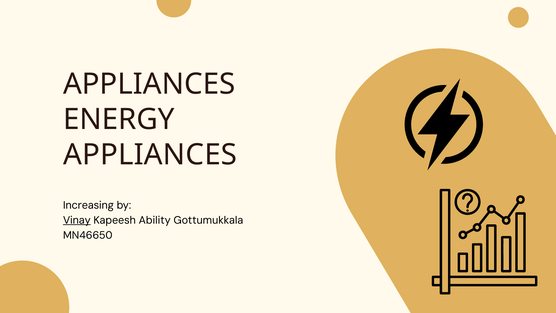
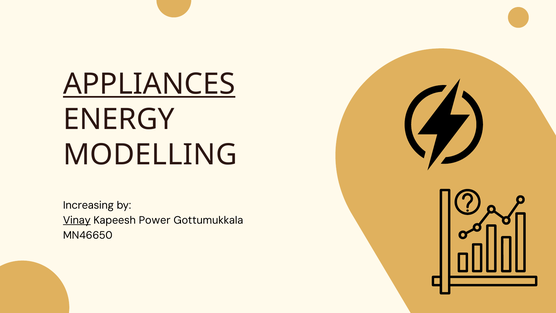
APPLIANCES underline: none -> present (149, 84)
APPLIANCES: APPLIANCES -> MODELLING (150, 155)
Ability: Ability -> Power (155, 220)
